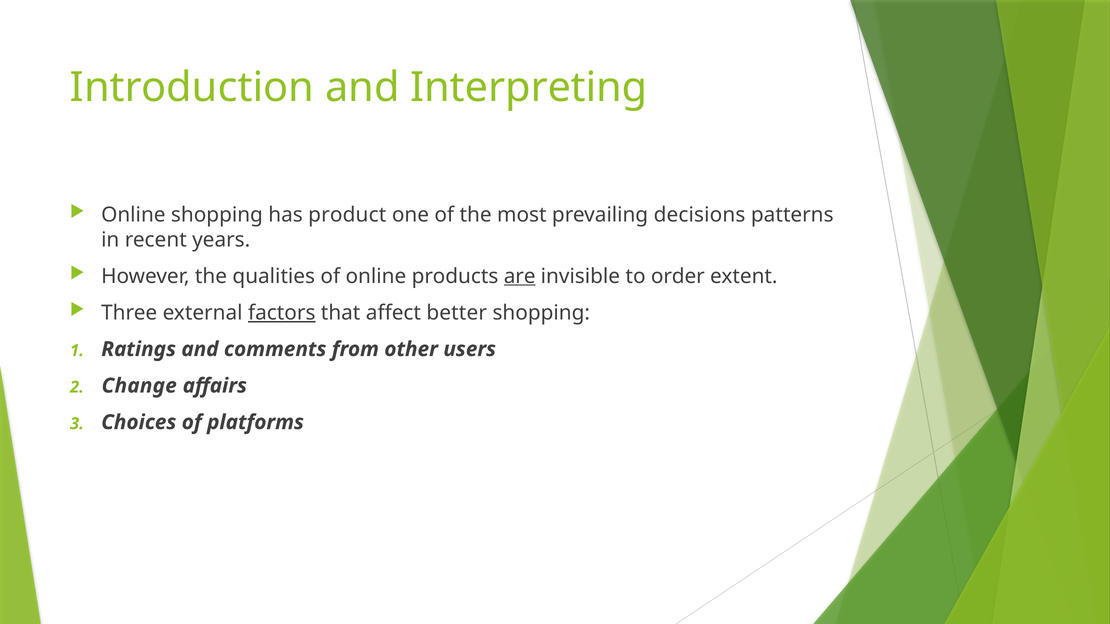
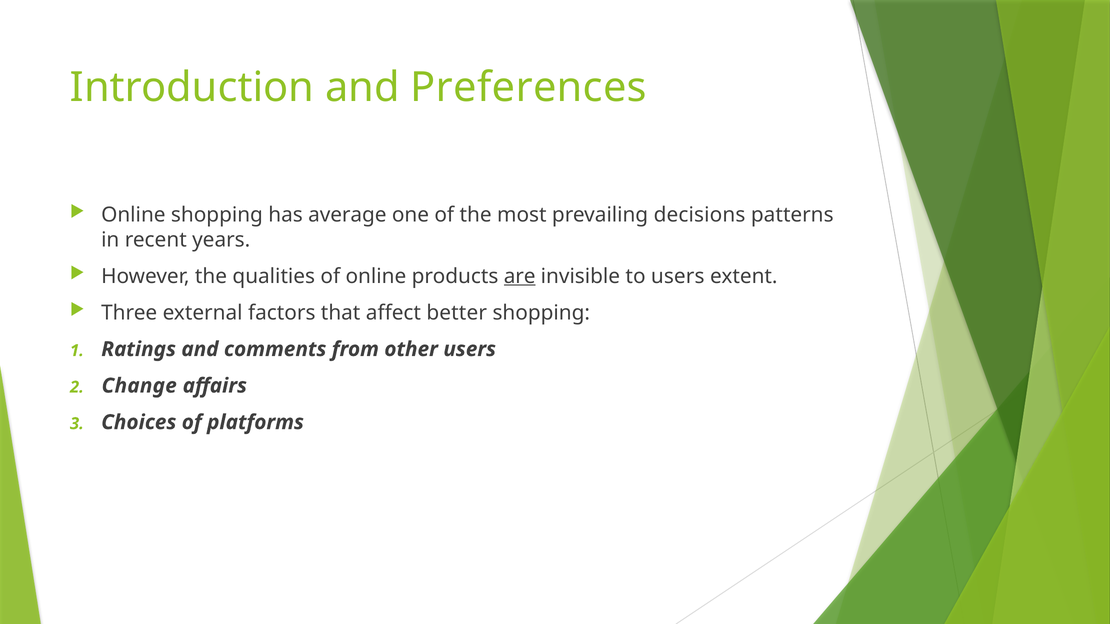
Interpreting: Interpreting -> Preferences (529, 88)
product: product -> average (347, 215)
to order: order -> users (678, 276)
factors underline: present -> none (282, 313)
